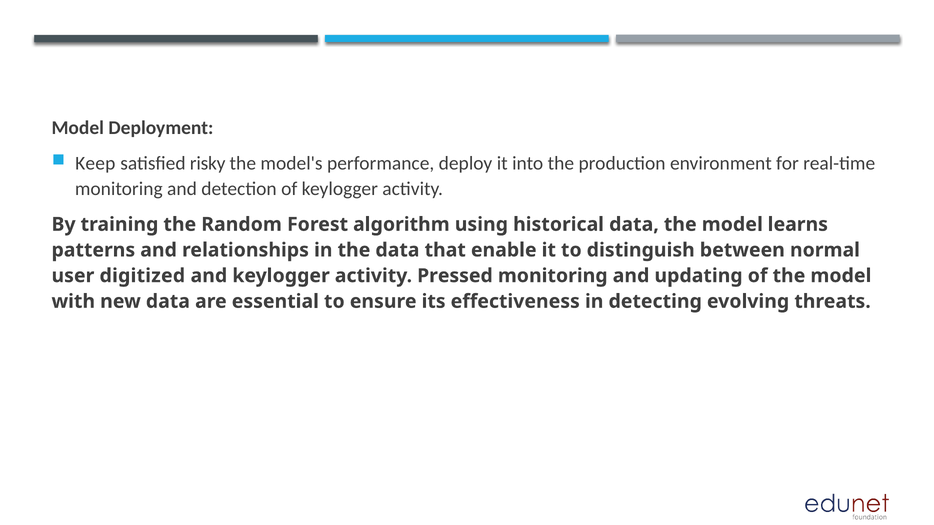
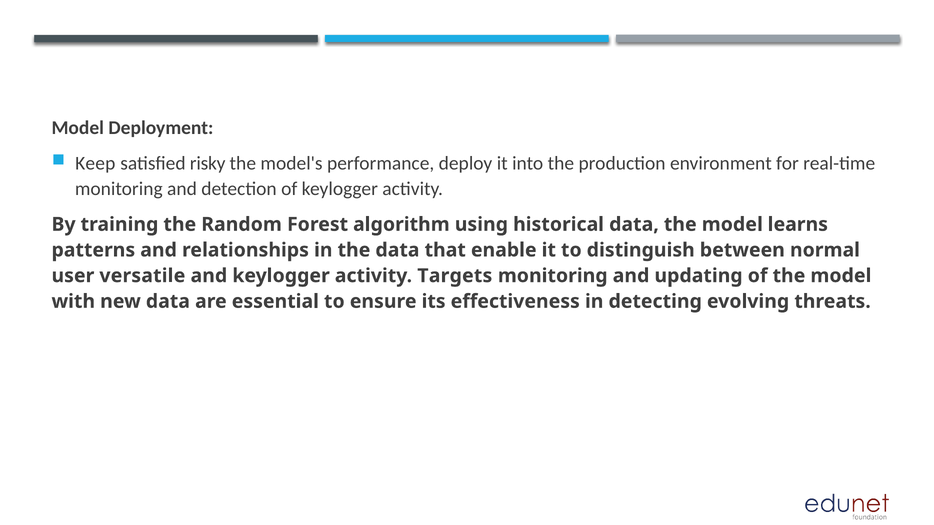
digitized: digitized -> versatile (142, 276)
Pressed: Pressed -> Targets (455, 276)
